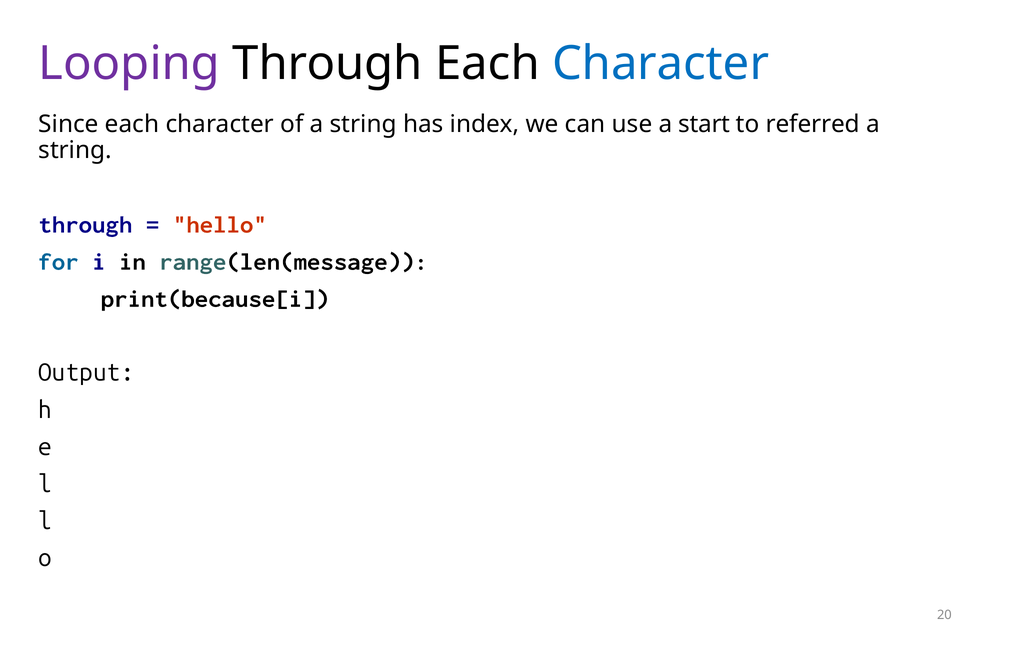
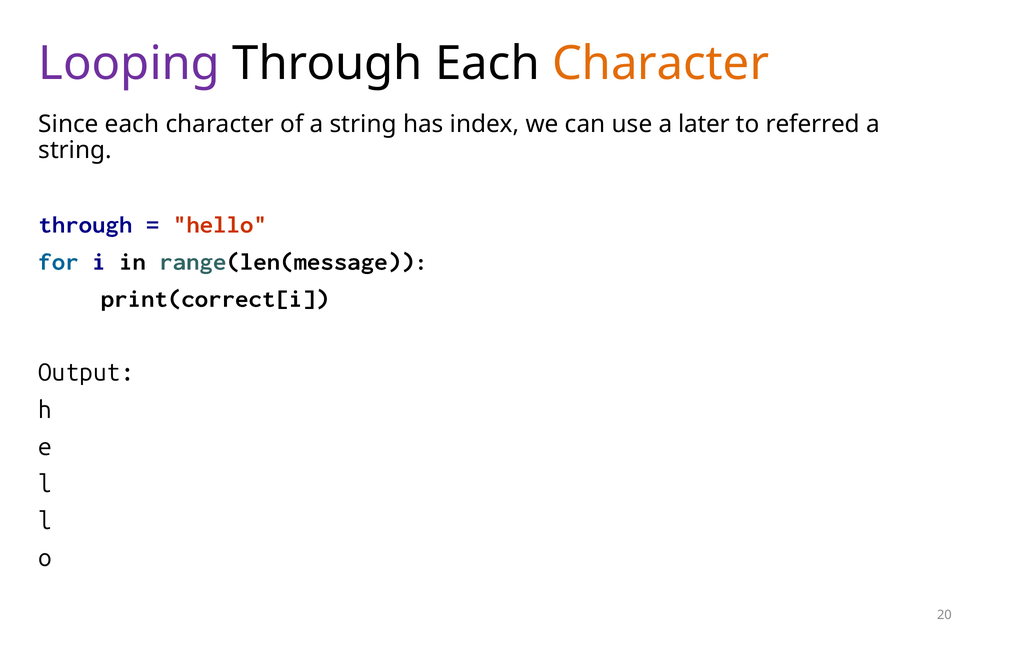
Character colour: blue -> orange (661, 64)
start: start -> later (704, 124)
print(because[i: print(because[i -> print(correct[i (215, 299)
